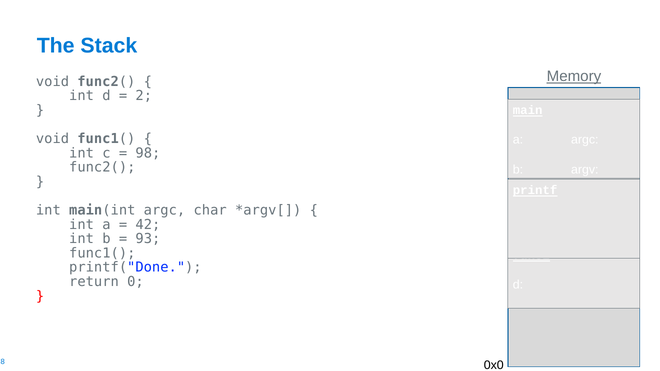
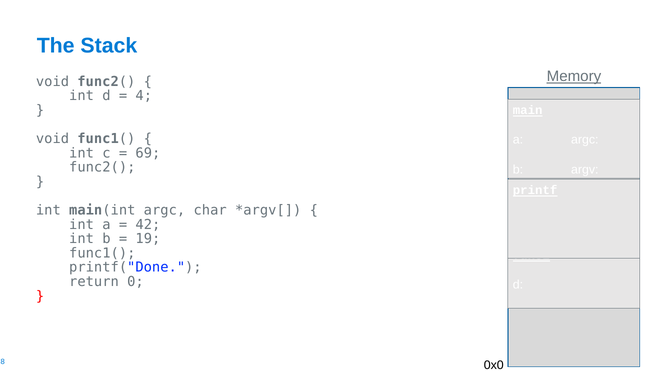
2: 2 -> 4 (144, 96)
98: 98 -> 69 (148, 153)
93: 93 -> 19 (148, 239)
